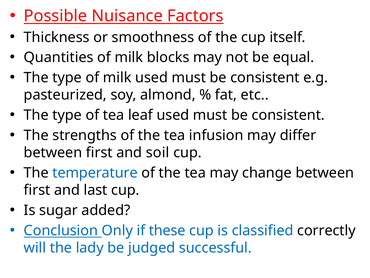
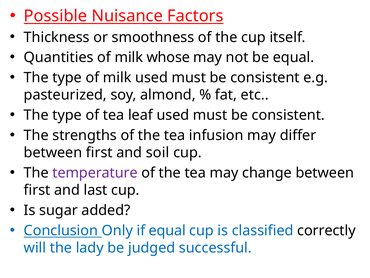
blocks: blocks -> whose (168, 57)
temperature colour: blue -> purple (95, 173)
if these: these -> equal (167, 230)
